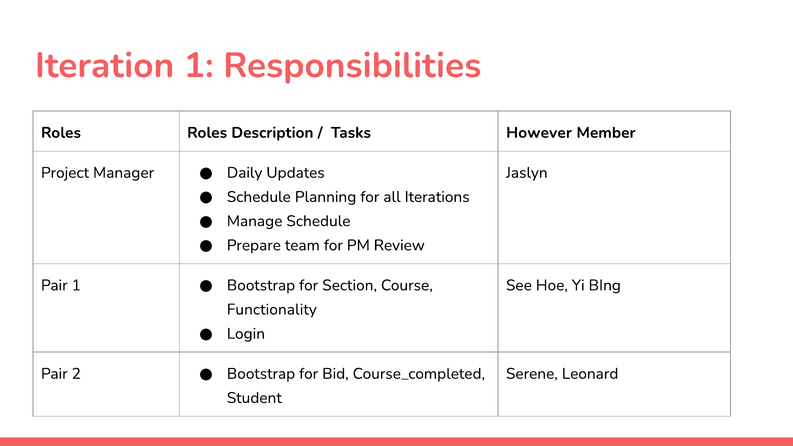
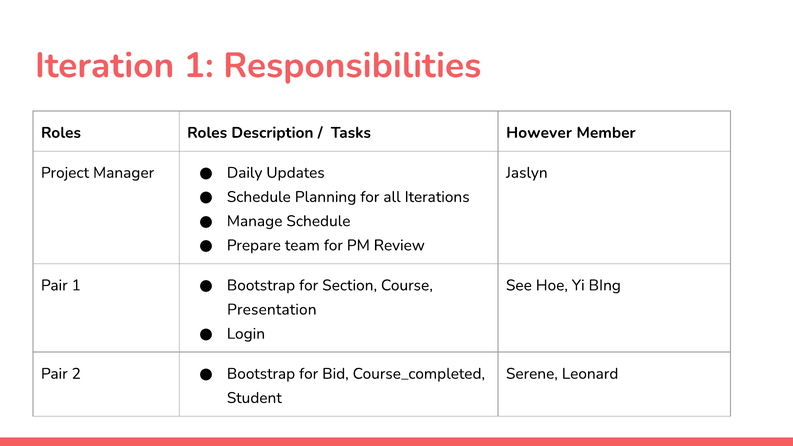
Functionality: Functionality -> Presentation (272, 310)
